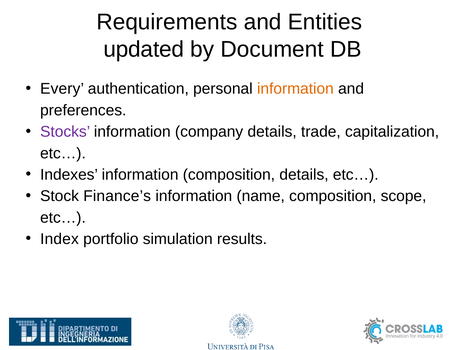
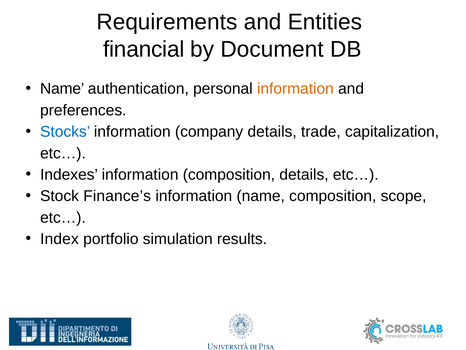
updated: updated -> financial (144, 49)
Every: Every -> Name (62, 89)
Stocks colour: purple -> blue (65, 132)
